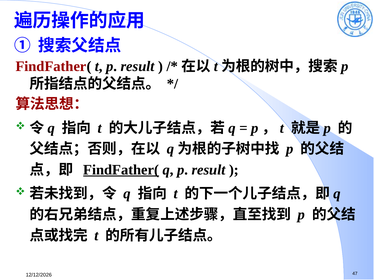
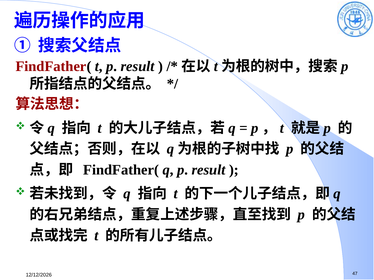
FindFather( underline: present -> none (121, 170)
